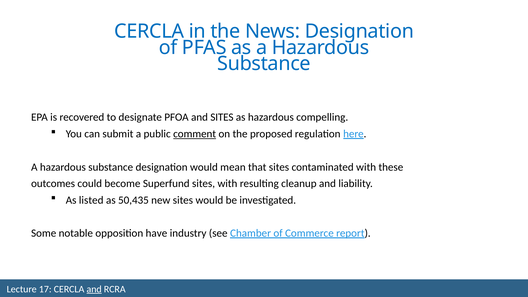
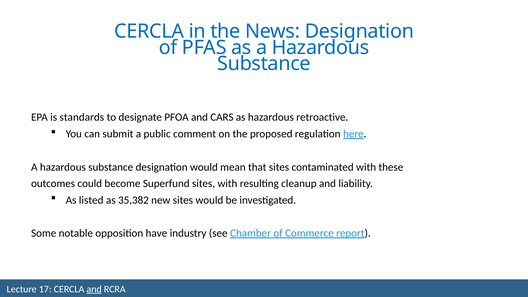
recovered: recovered -> standards (82, 117)
and SITES: SITES -> CARS (222, 117)
compelling: compelling -> retroactive (322, 117)
comment underline: present -> none (195, 134)
50,435: 50,435 -> 35,382 (133, 200)
